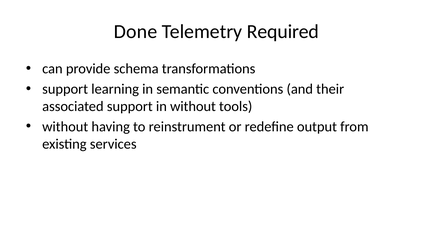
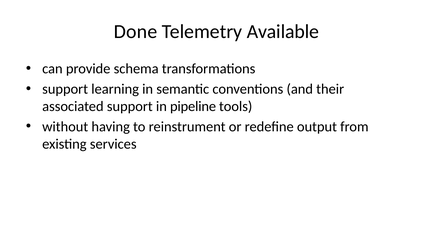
Required: Required -> Available (283, 31)
in without: without -> pipeline (193, 106)
